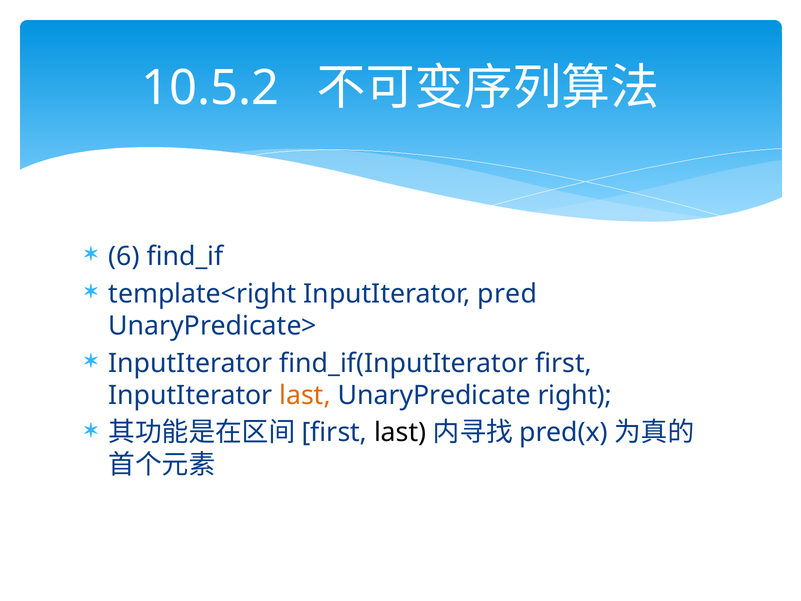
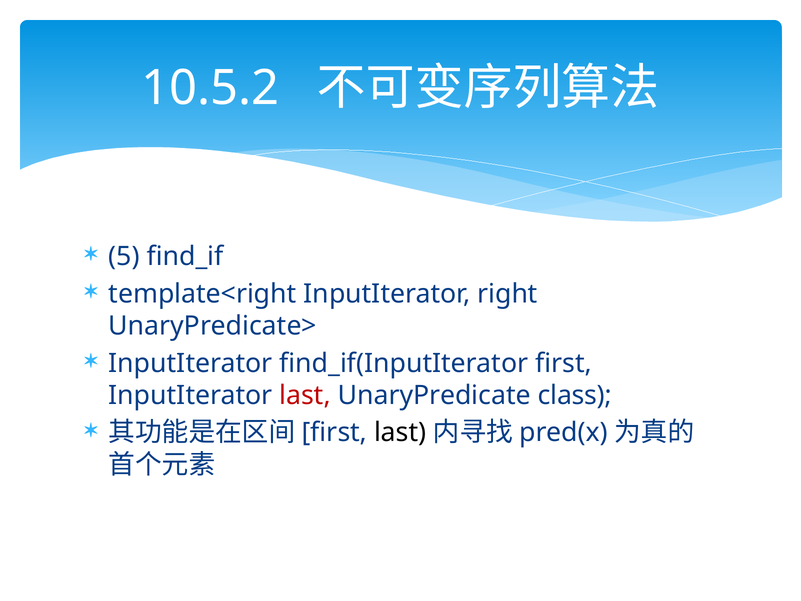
6: 6 -> 5 (124, 256)
pred: pred -> right (507, 294)
last colour: orange -> red (305, 395)
right: right -> class (575, 395)
